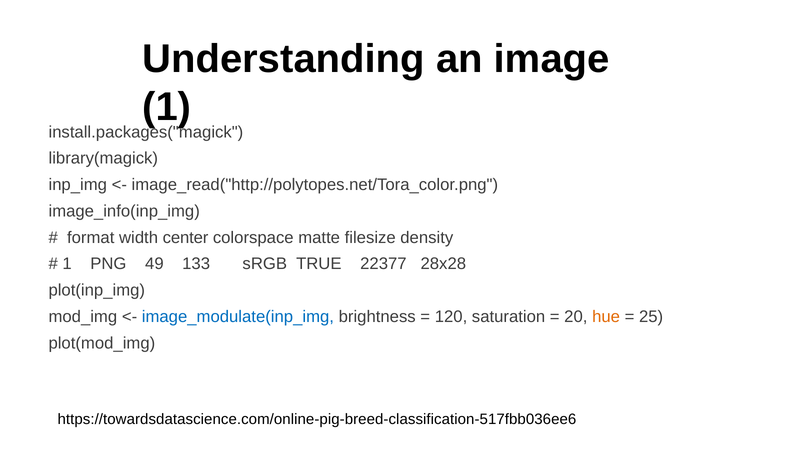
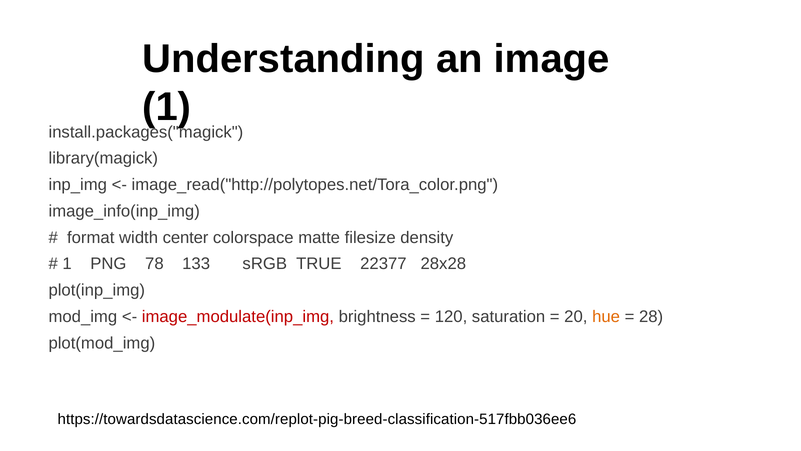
49: 49 -> 78 (154, 264)
image_modulate(inp_img colour: blue -> red (238, 316)
25: 25 -> 28 (651, 316)
https://towardsdatascience.com/online-pig-breed-classification-517fbb036ee6: https://towardsdatascience.com/online-pig-breed-classification-517fbb036ee6 -> https://towardsdatascience.com/replot-pig-breed-classification-517fbb036ee6 (317, 419)
